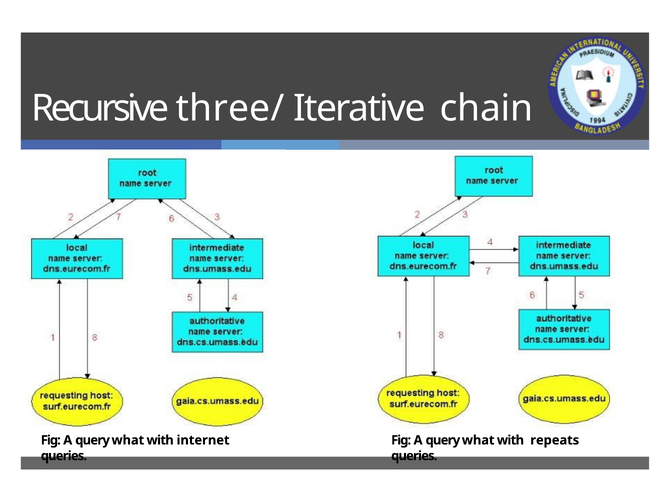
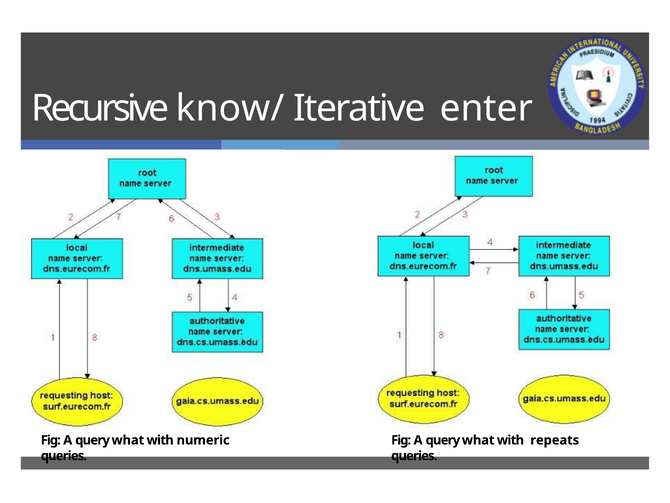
three/: three/ -> know/ (230, 108)
chain: chain -> enter (486, 108)
internet: internet -> numeric (203, 440)
